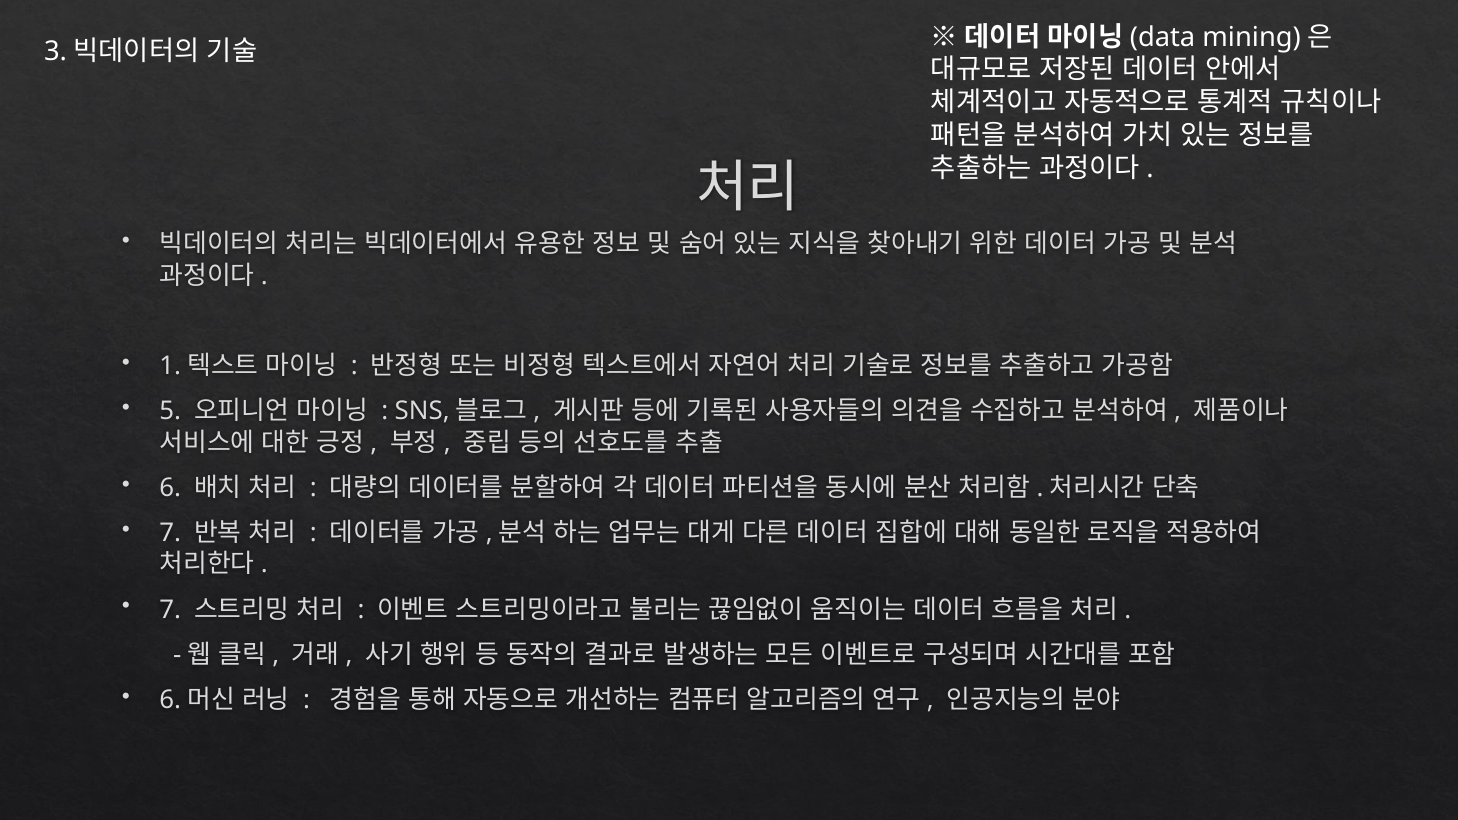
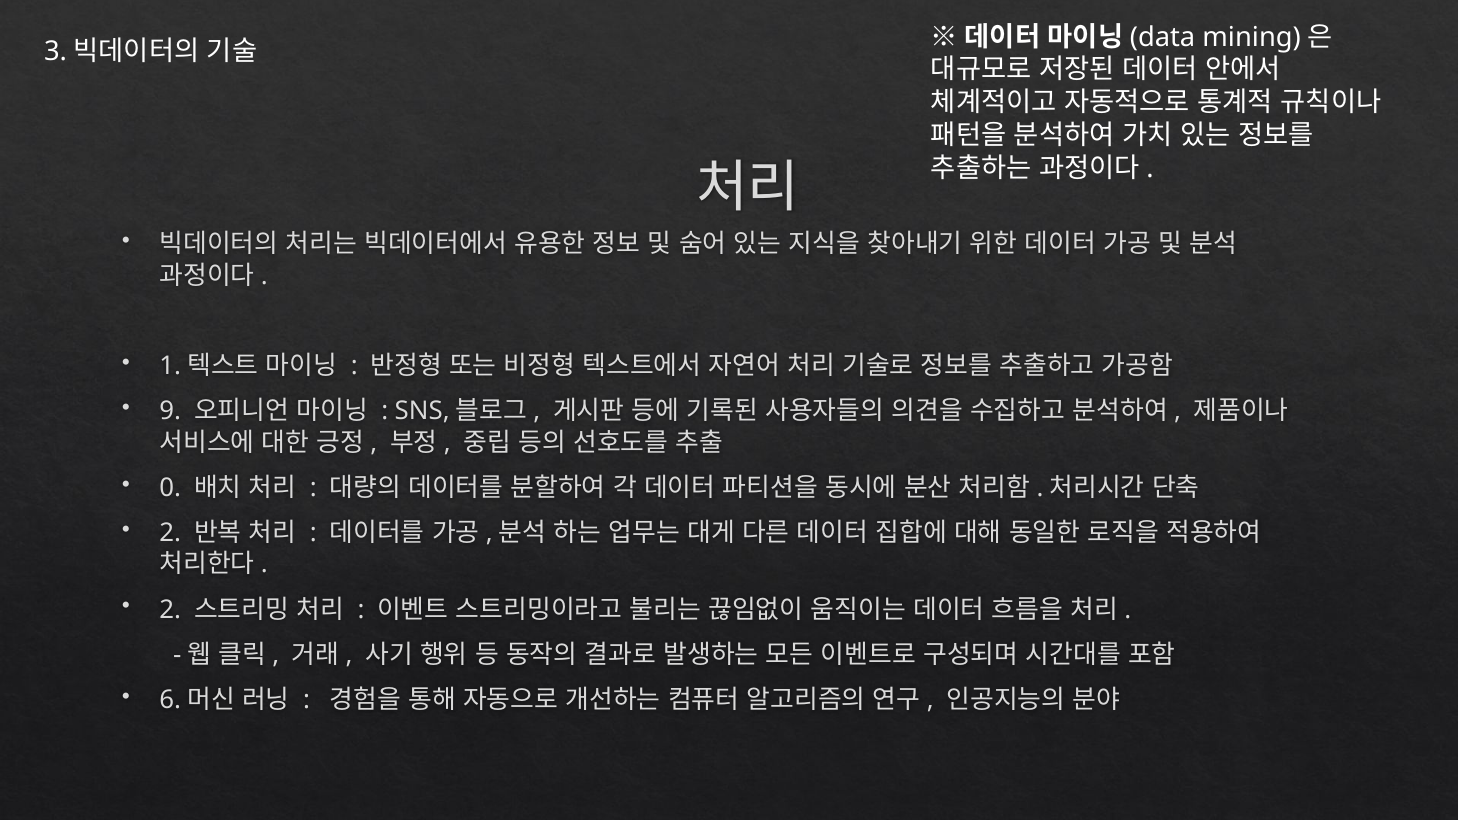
5: 5 -> 9 (170, 412)
6: 6 -> 0 (170, 488)
7: 7 -> 2 (170, 533)
7: 7 -> 2 (170, 610)
